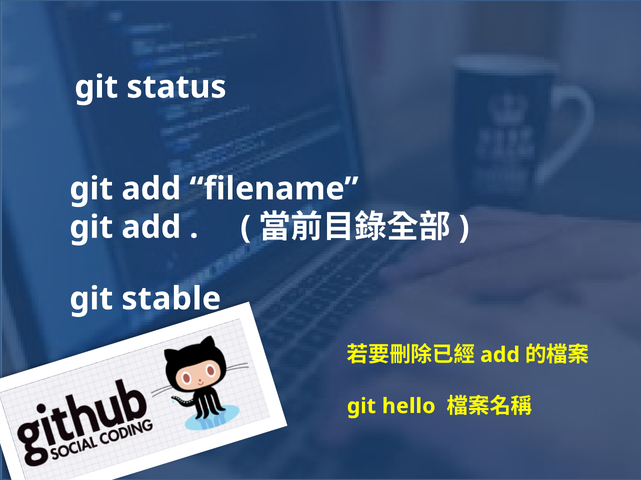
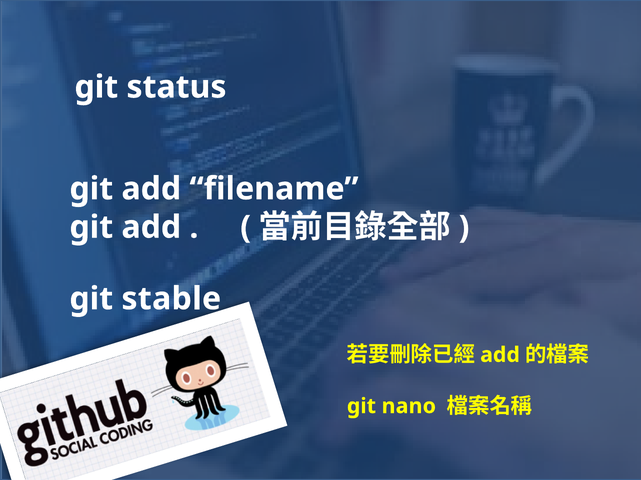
hello: hello -> nano (409, 407)
